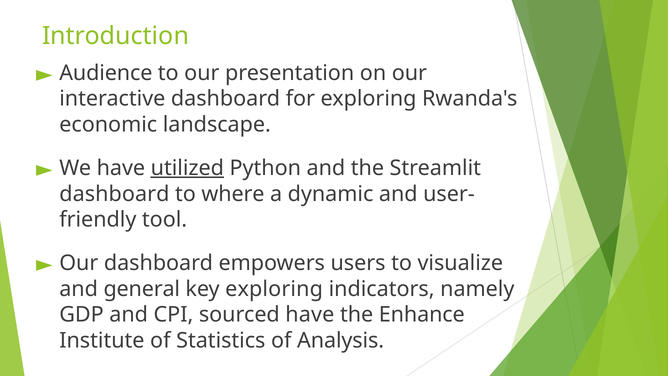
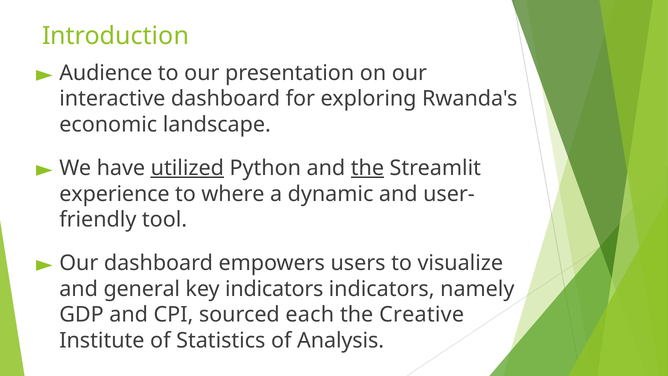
the underline: none -> present (367, 168)
dashboard: dashboard -> experience (114, 194)
key exploring: exploring -> indicators (274, 289)
sourced have: have -> each (310, 315)
Enhance: Enhance -> Creative (422, 315)
